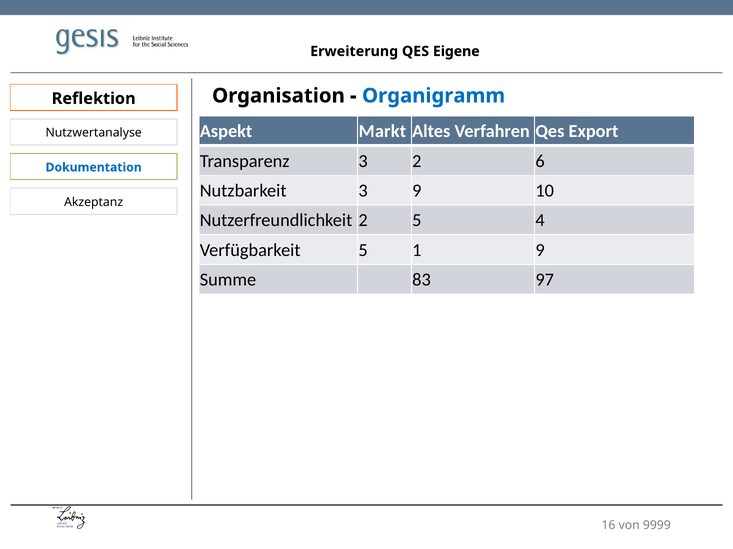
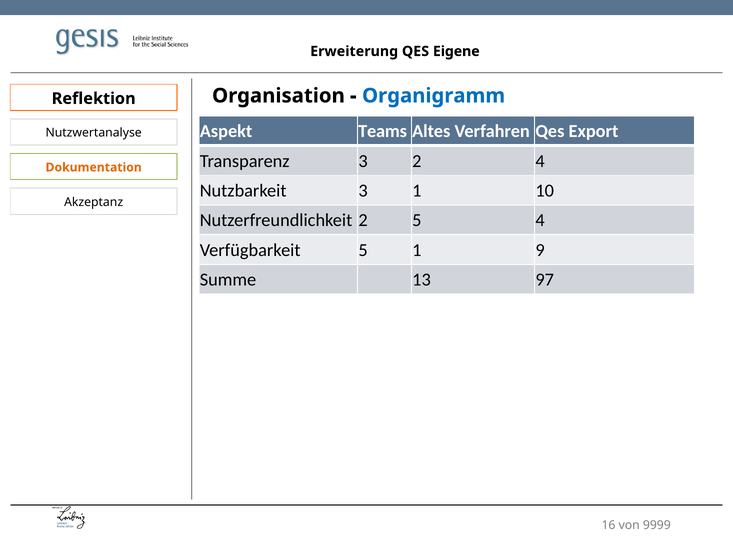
Markt: Markt -> Teams (383, 132)
2 6: 6 -> 4 (540, 161)
Dokumentation colour: blue -> orange (94, 168)
3 9: 9 -> 1 (417, 191)
83: 83 -> 13 (422, 280)
